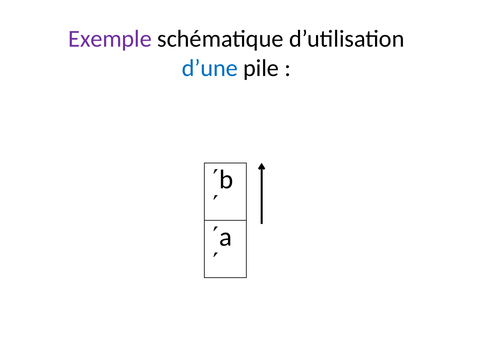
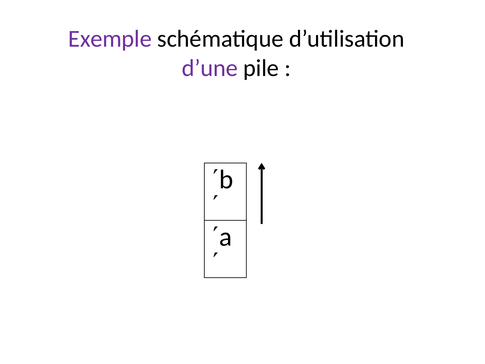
d’une colour: blue -> purple (210, 68)
